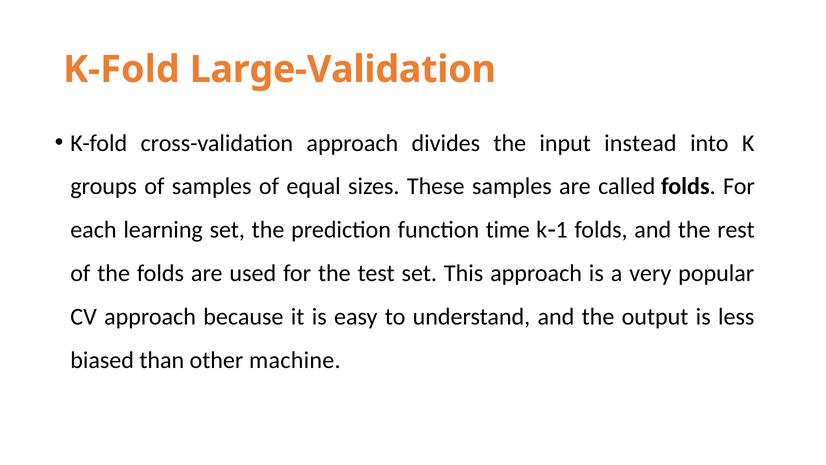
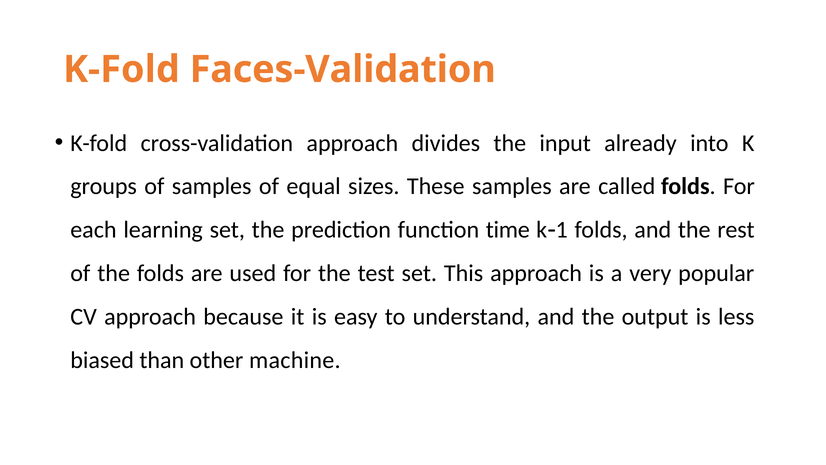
Large-Validation: Large-Validation -> Faces-Validation (343, 69)
instead: instead -> already (640, 143)
